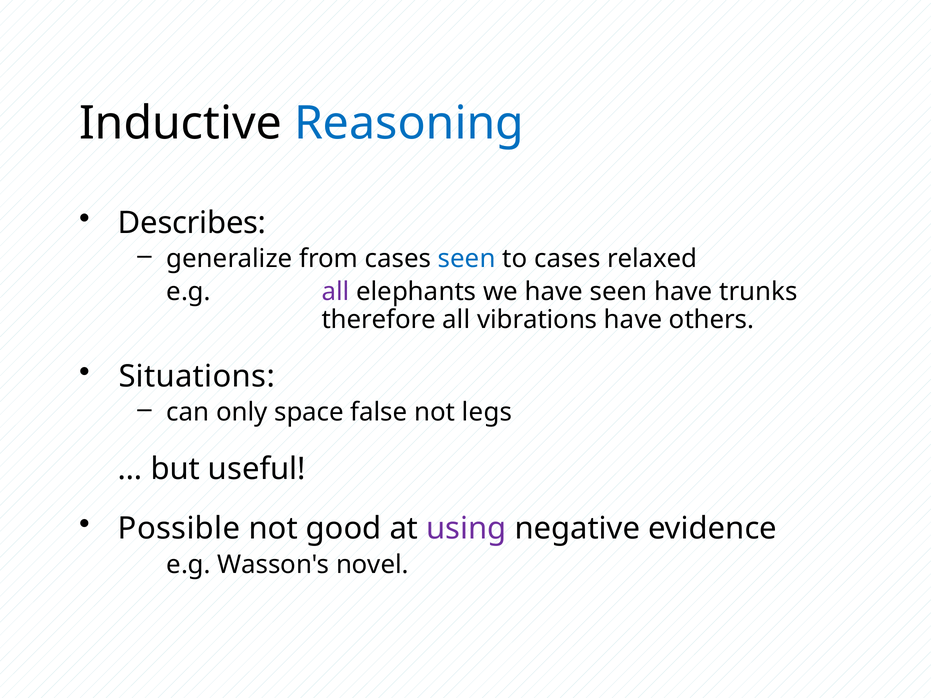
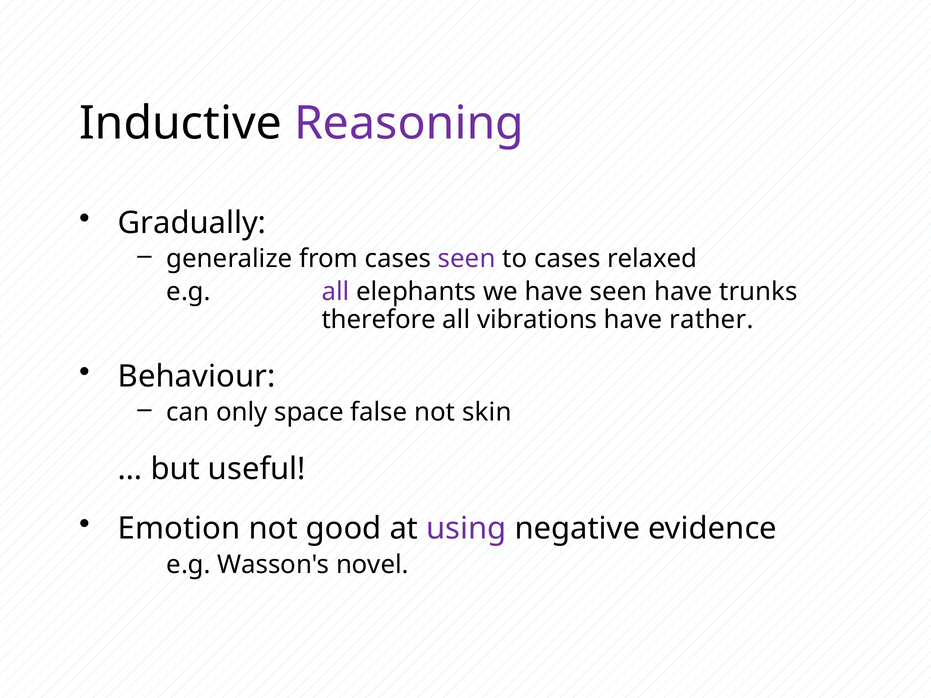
Reasoning colour: blue -> purple (409, 123)
Describes: Describes -> Gradually (192, 223)
seen colour: blue -> purple (467, 259)
others: others -> rather (711, 320)
Situations: Situations -> Behaviour (197, 377)
legs: legs -> skin (487, 413)
Possible: Possible -> Emotion (179, 529)
